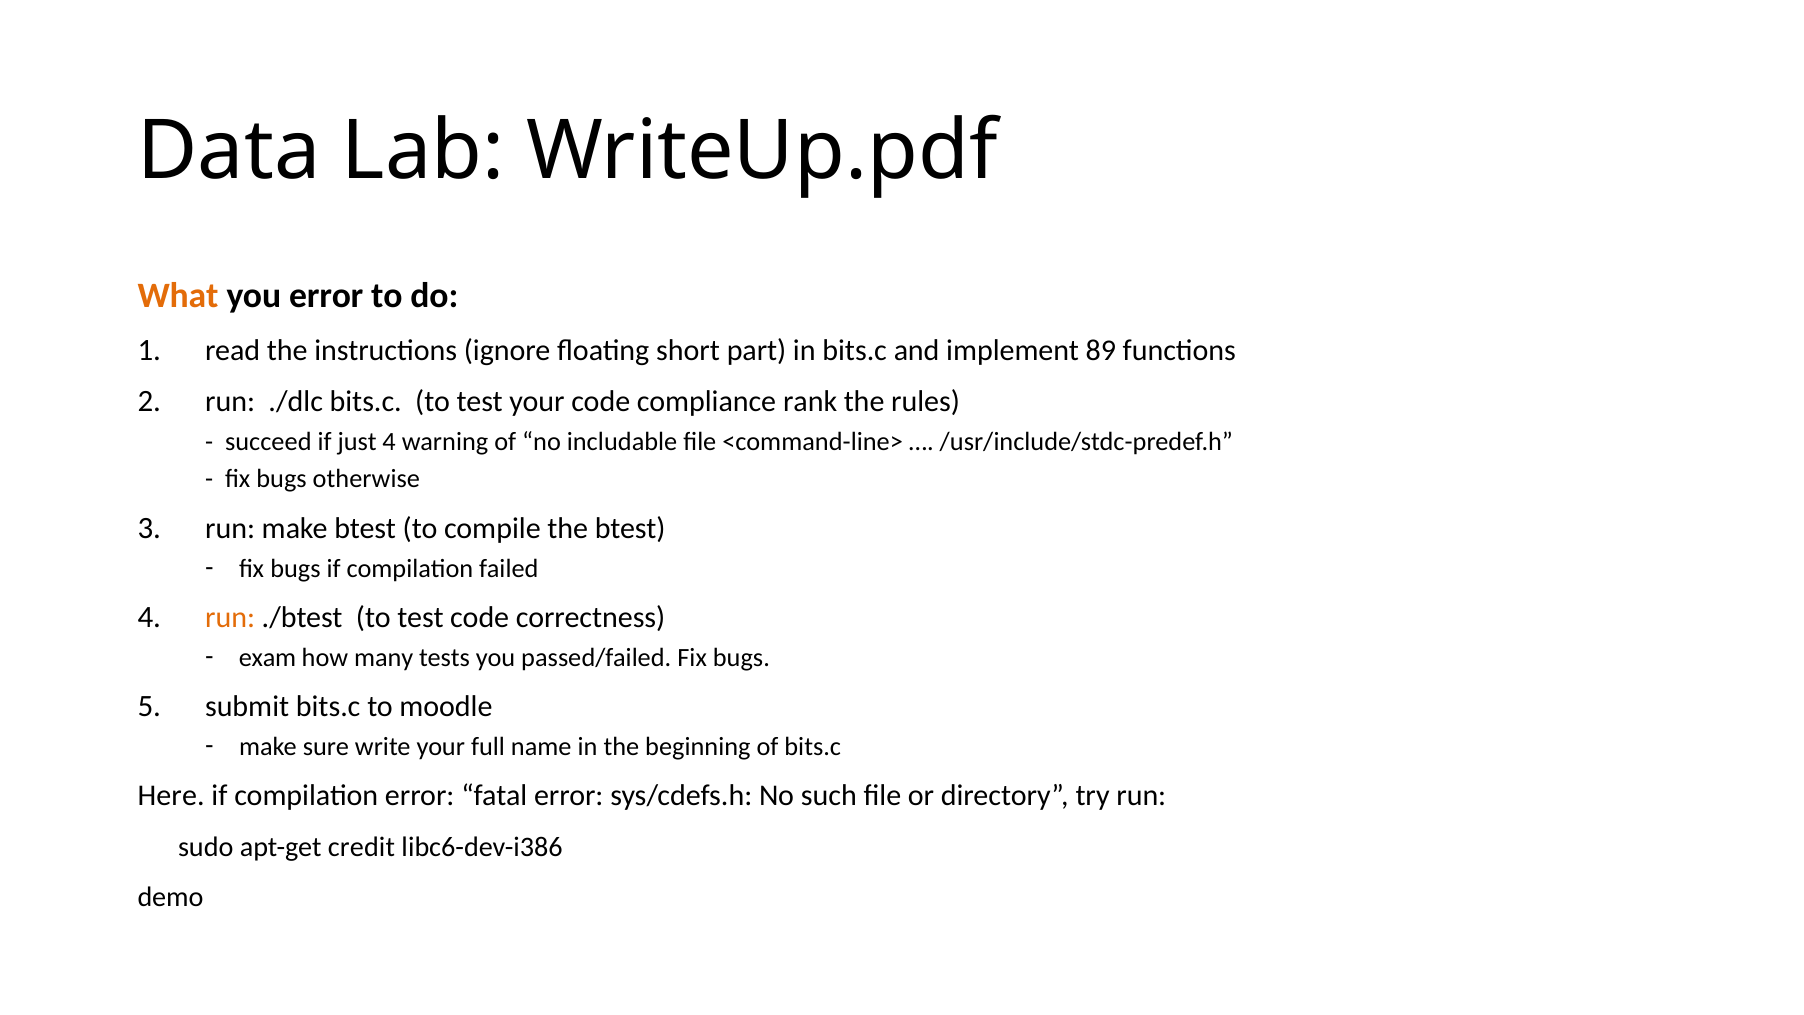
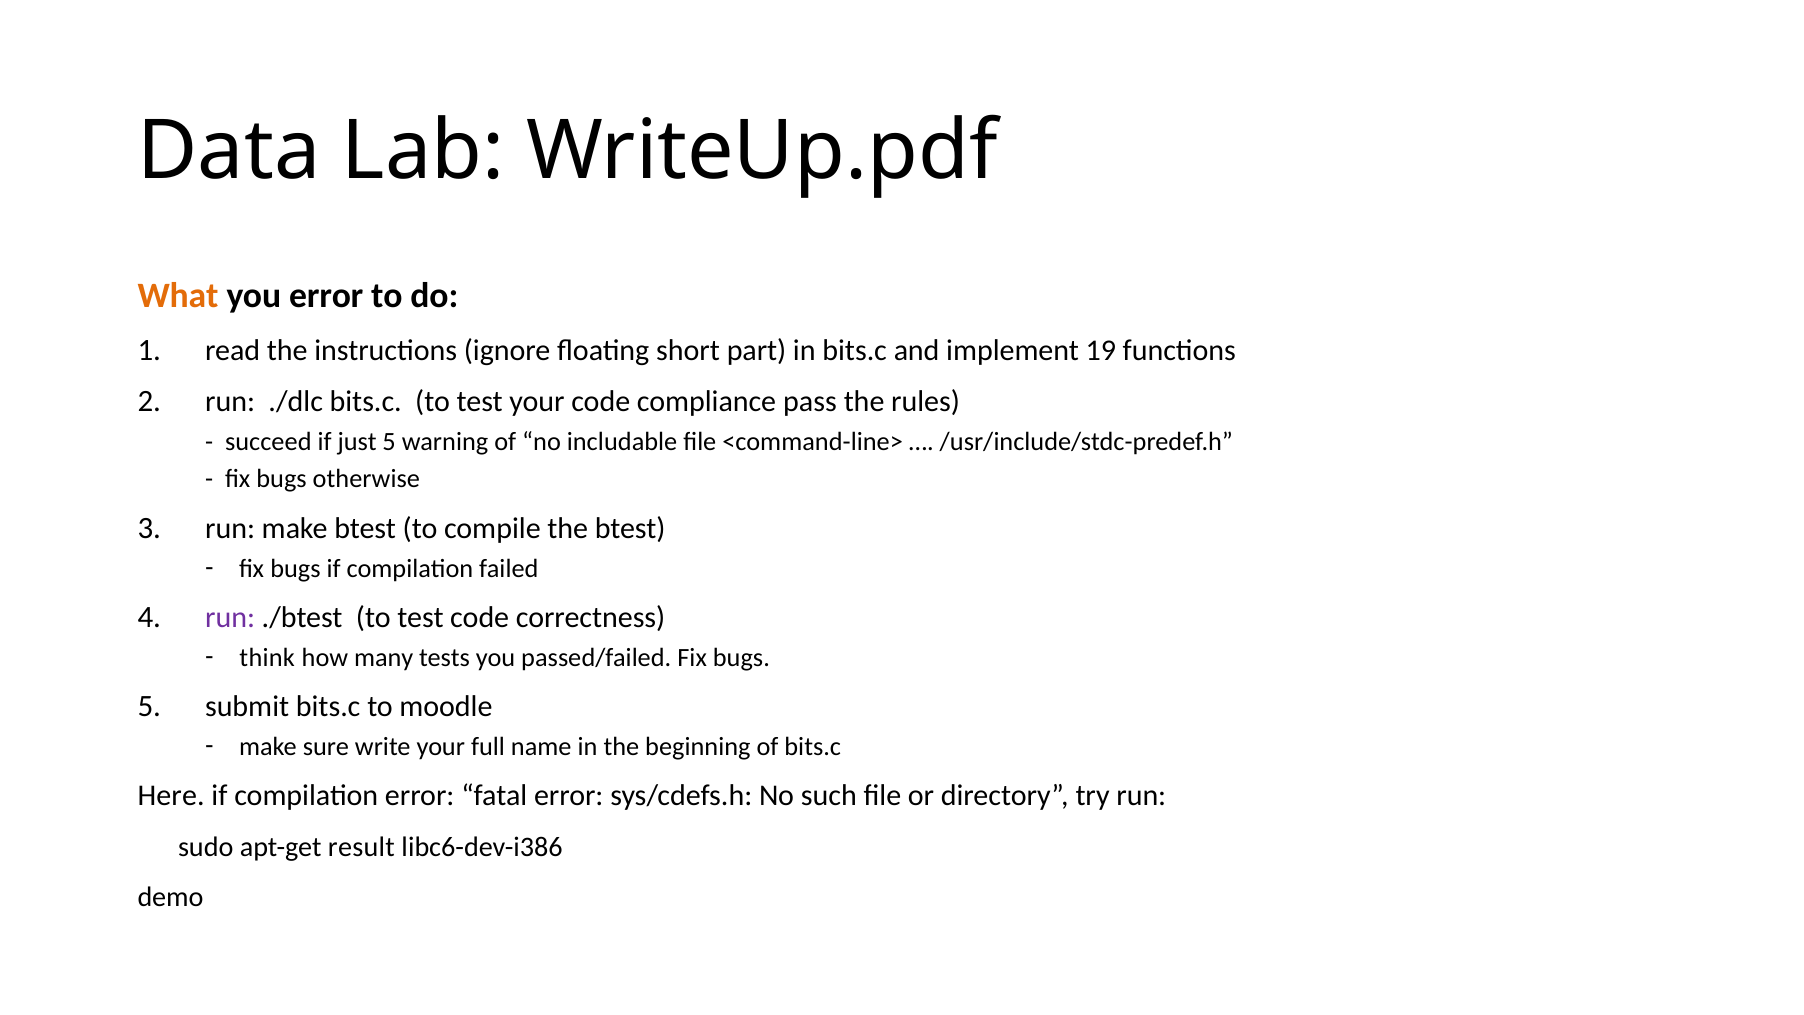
89: 89 -> 19 (1101, 350)
rank: rank -> pass (810, 402)
just 4: 4 -> 5 (389, 441)
run colour: orange -> purple (230, 617)
exam: exam -> think (267, 657)
credit: credit -> result (361, 847)
